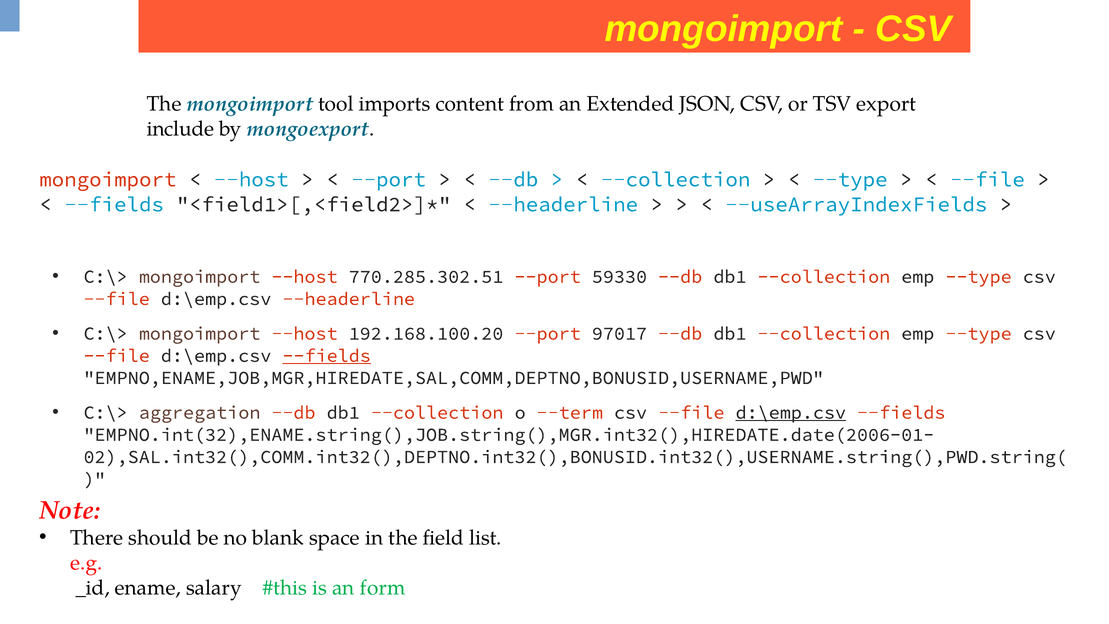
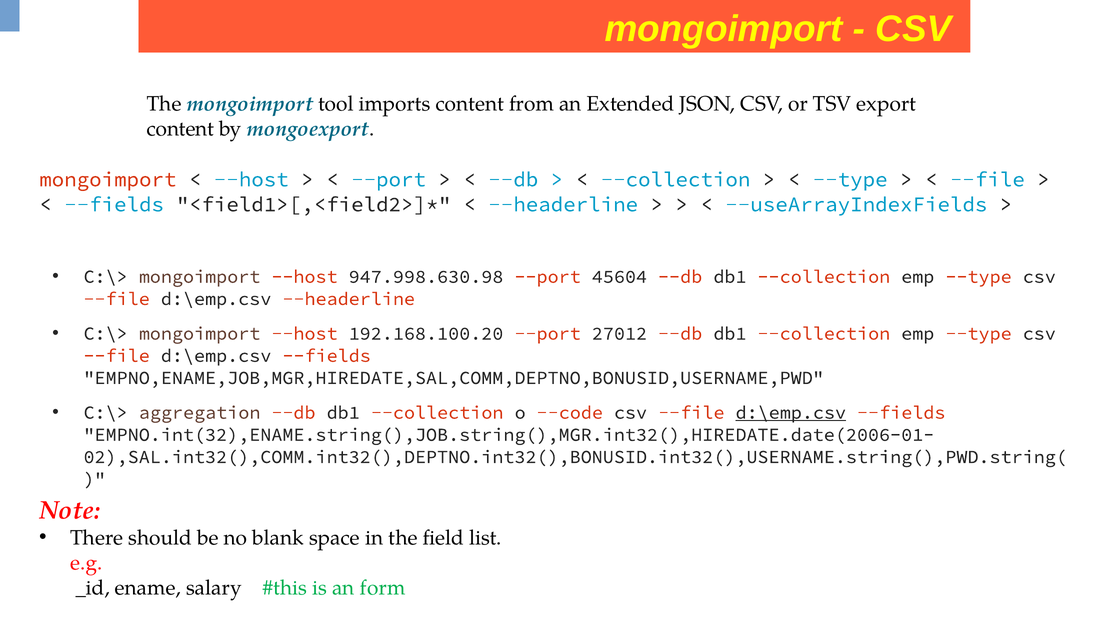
include: include -> content (180, 129)
770.285.302.51: 770.285.302.51 -> 947.998.630.98 (426, 277)
59330: 59330 -> 45604 (619, 277)
97017: 97017 -> 27012 (619, 333)
--fields underline: present -> none (327, 356)
--term: --term -> --code (570, 412)
